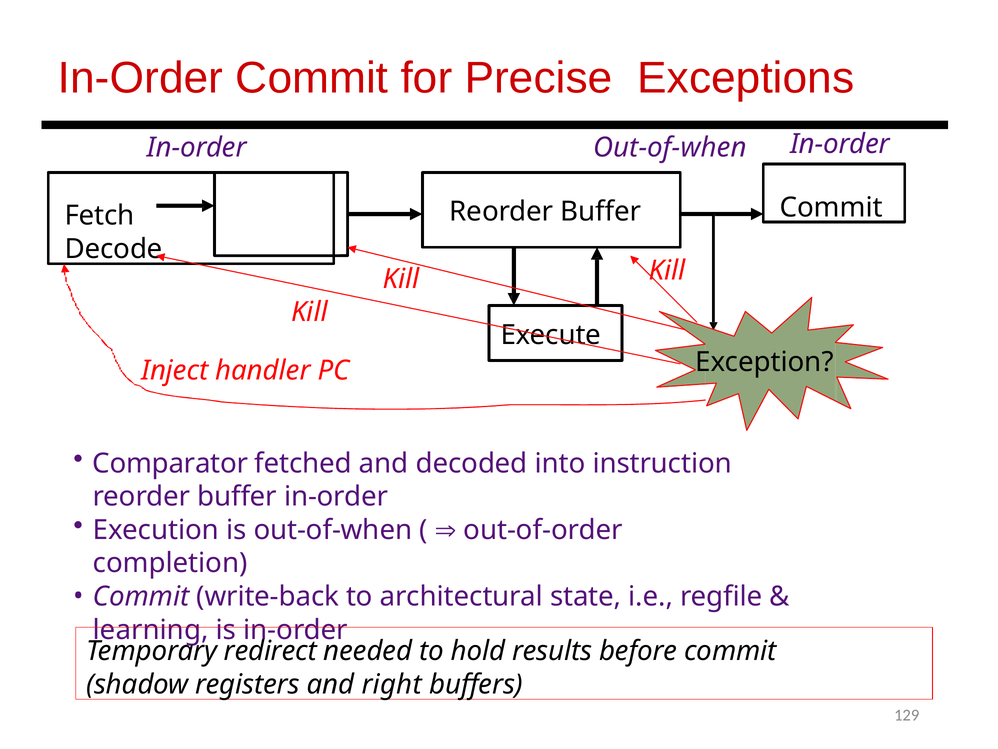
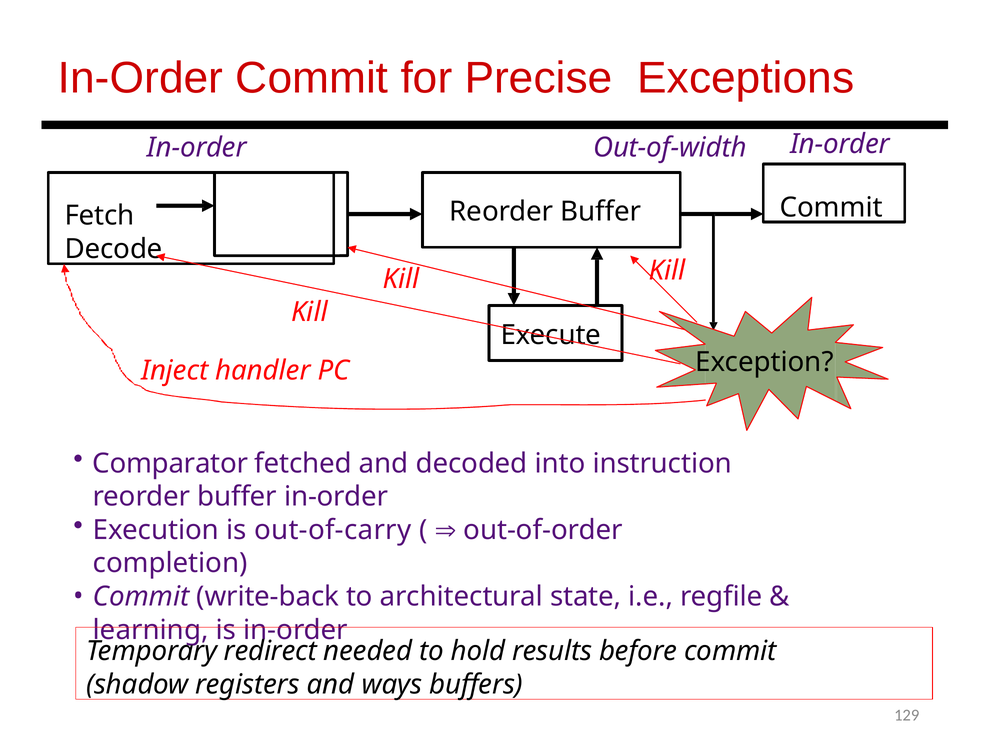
In-order Out-of-when: Out-of-when -> Out-of-width (670, 148)
is out-of-when: out-of-when -> out-of-carry (333, 530)
right: right -> ways (392, 684)
